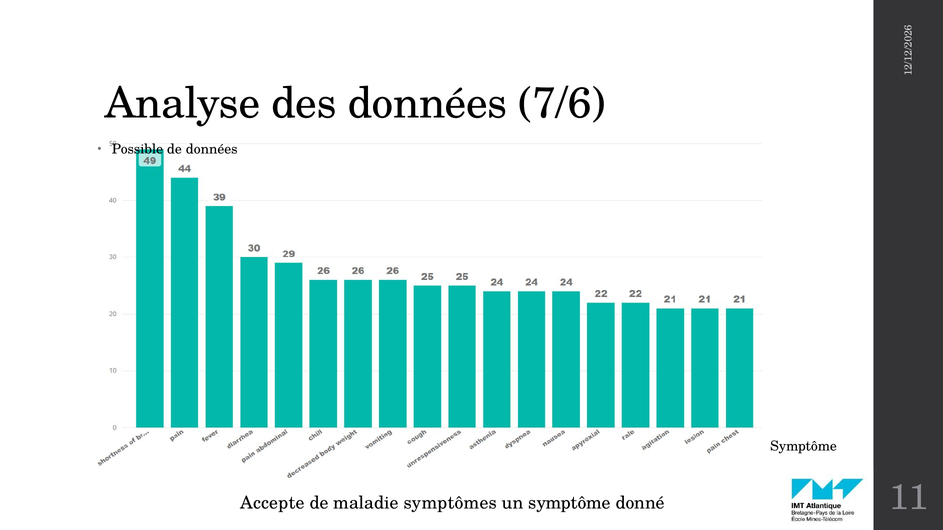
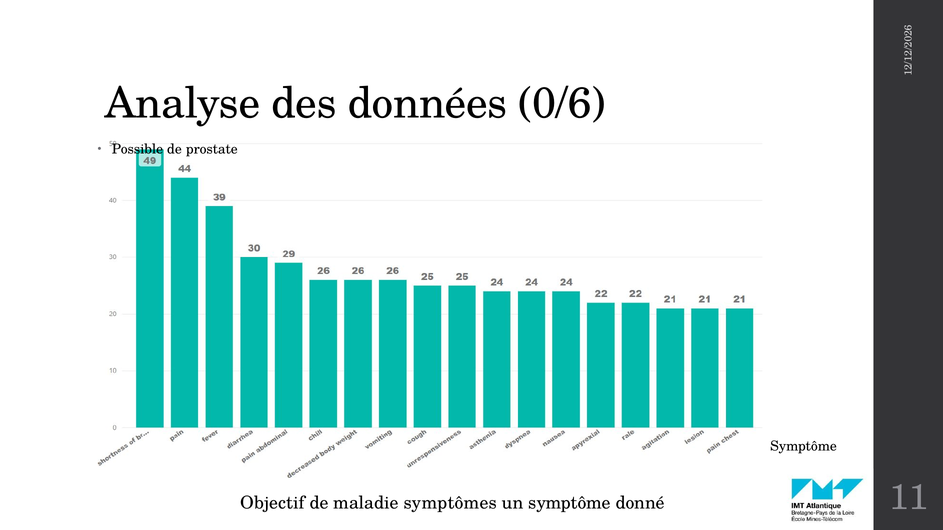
7/6: 7/6 -> 0/6 (562, 104)
de données: données -> prostate (212, 149)
Accepte: Accepte -> Objectif (273, 503)
